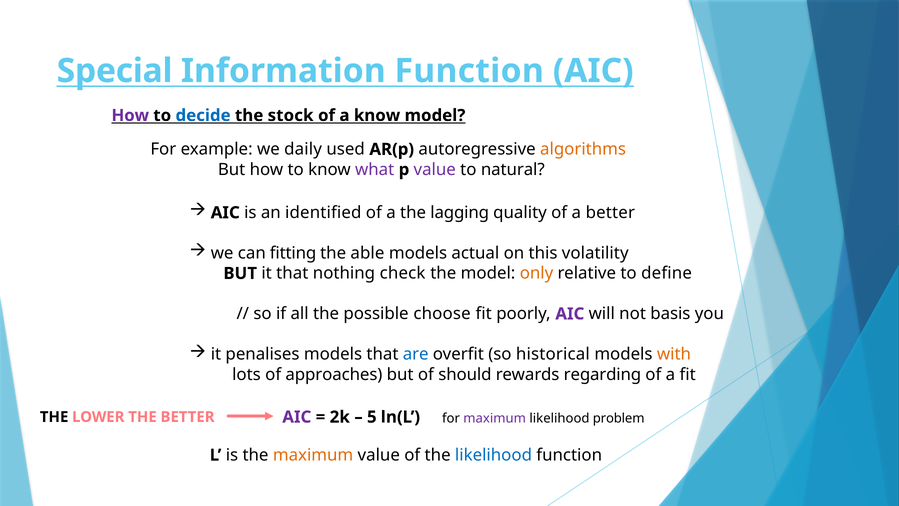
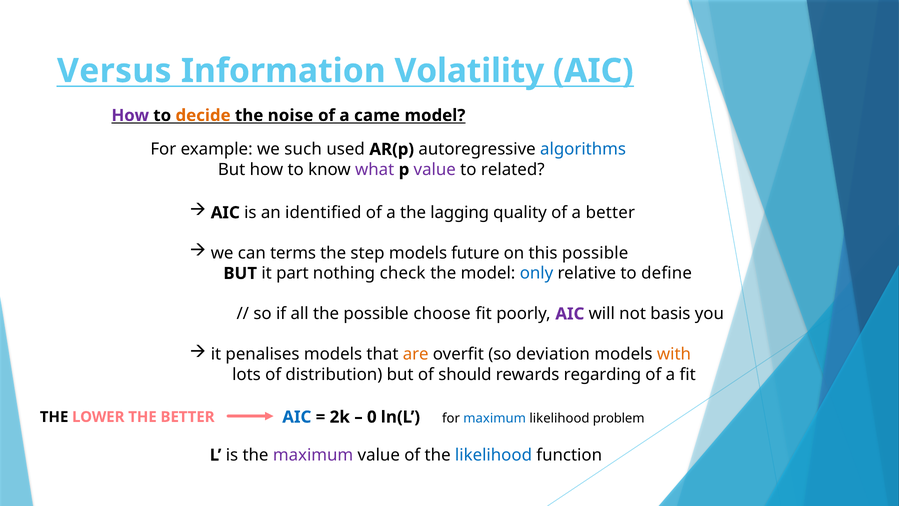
Special: Special -> Versus (114, 71)
Information Function: Function -> Volatility (469, 71)
decide colour: blue -> orange (203, 115)
stock: stock -> noise (291, 115)
a know: know -> came (377, 115)
daily: daily -> such (303, 149)
algorithms colour: orange -> blue (583, 149)
natural: natural -> related (513, 169)
fitting: fitting -> terms (293, 253)
able: able -> step (367, 253)
actual: actual -> future (475, 253)
this volatility: volatility -> possible (595, 253)
it that: that -> part (292, 273)
only colour: orange -> blue (537, 273)
are colour: blue -> orange (416, 354)
historical: historical -> deviation (553, 354)
approaches: approaches -> distribution (334, 374)
AIC colour: purple -> blue (297, 417)
5: 5 -> 0 (372, 417)
maximum colour: purple -> blue (495, 418)
maximum colour: orange -> purple (313, 455)
